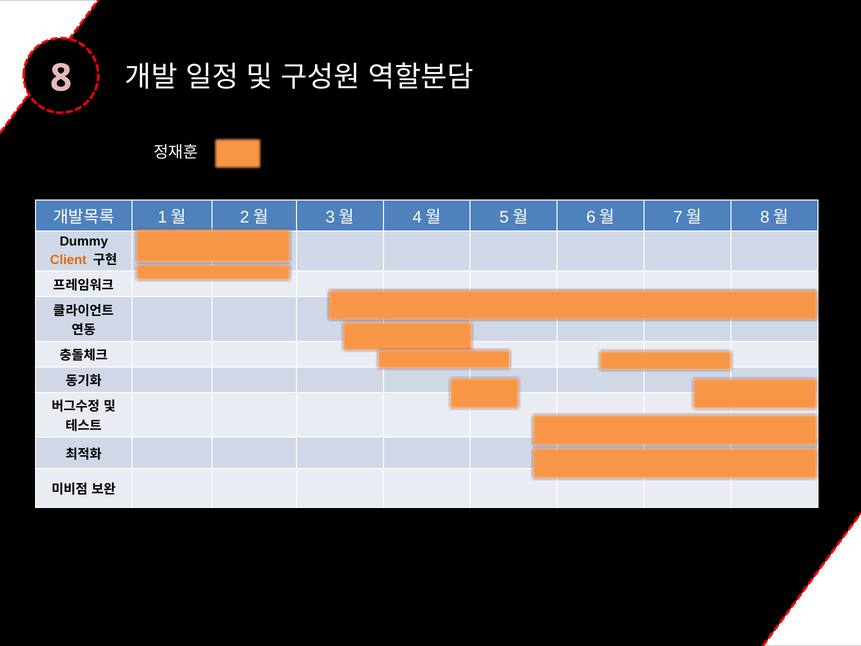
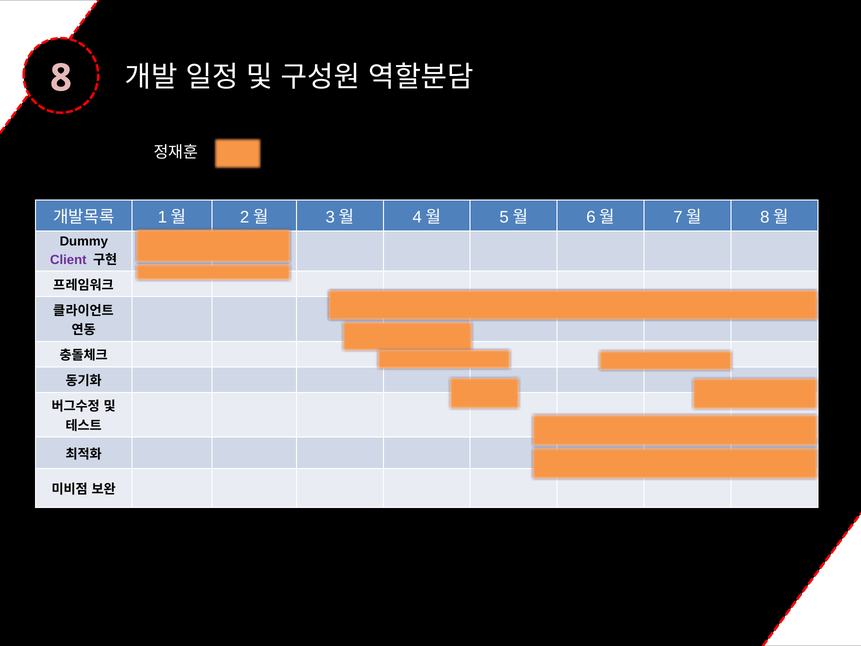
Client colour: orange -> purple (68, 260)
